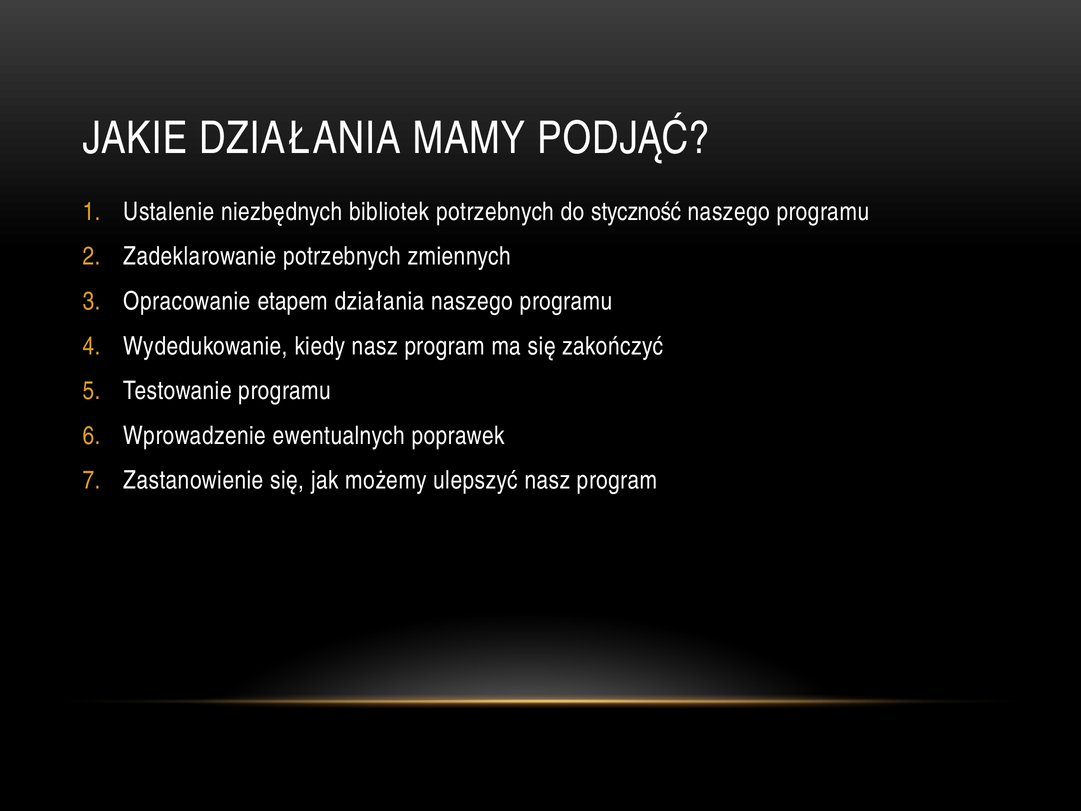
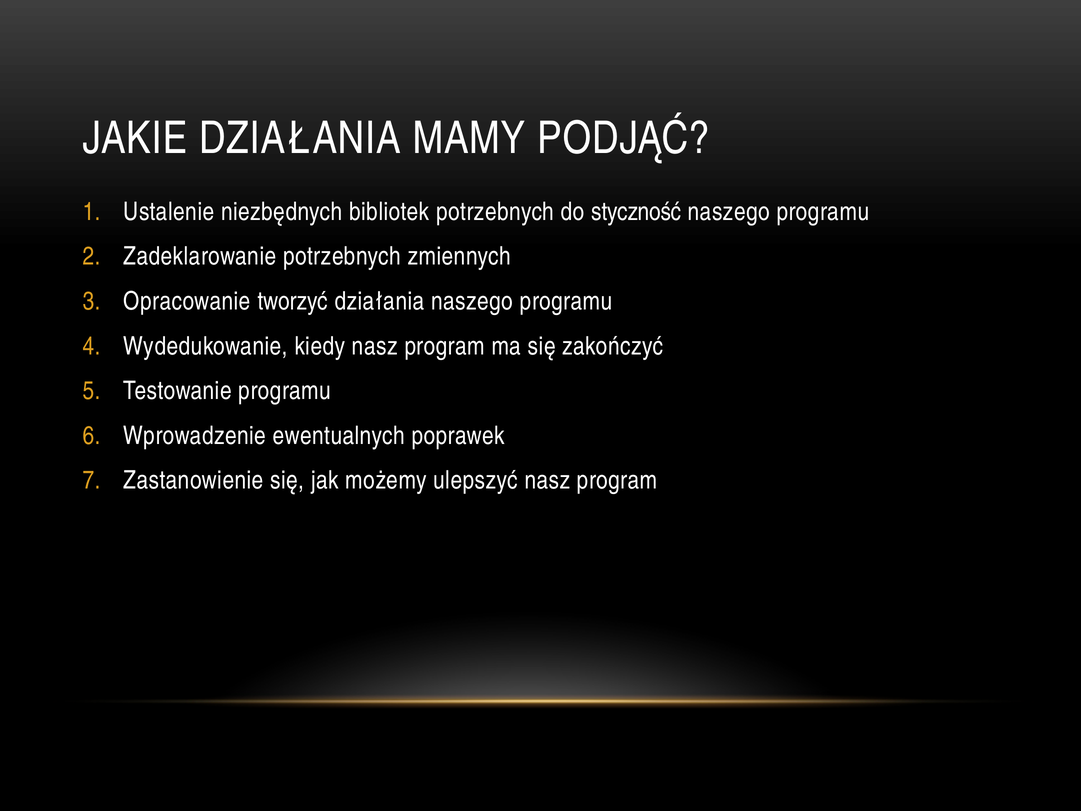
etapem: etapem -> tworzyć (293, 301)
